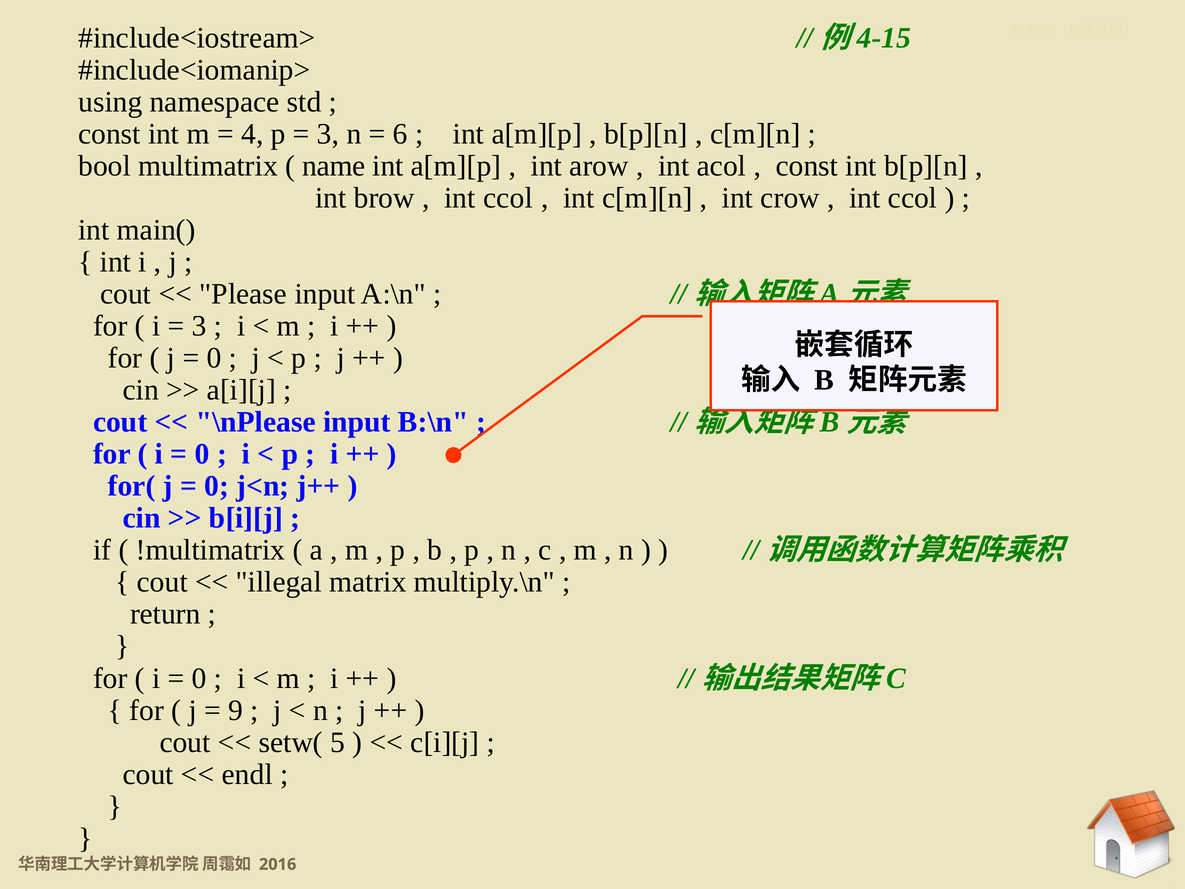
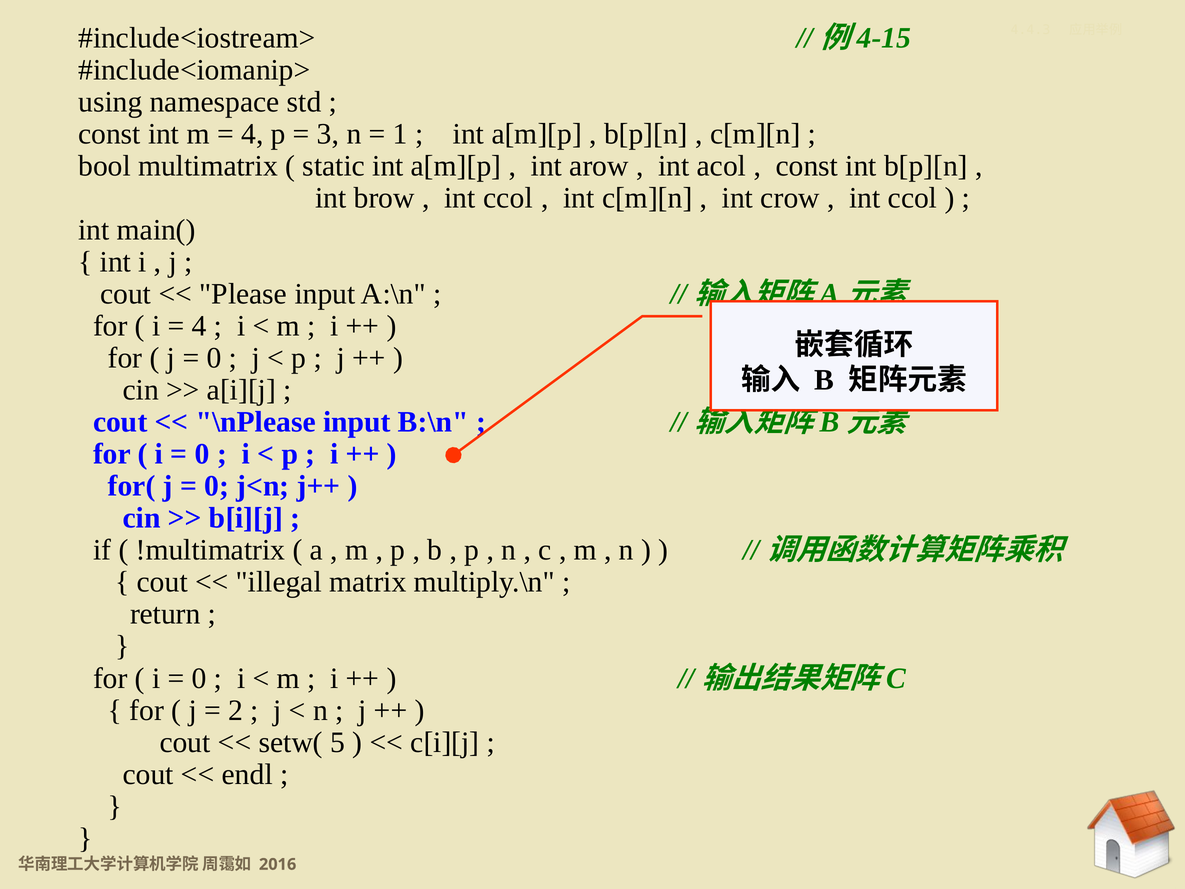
6: 6 -> 1 (400, 134)
name: name -> static (334, 166)
3: 3 -> 4 (199, 326)
9: 9 -> 2 (236, 710)
